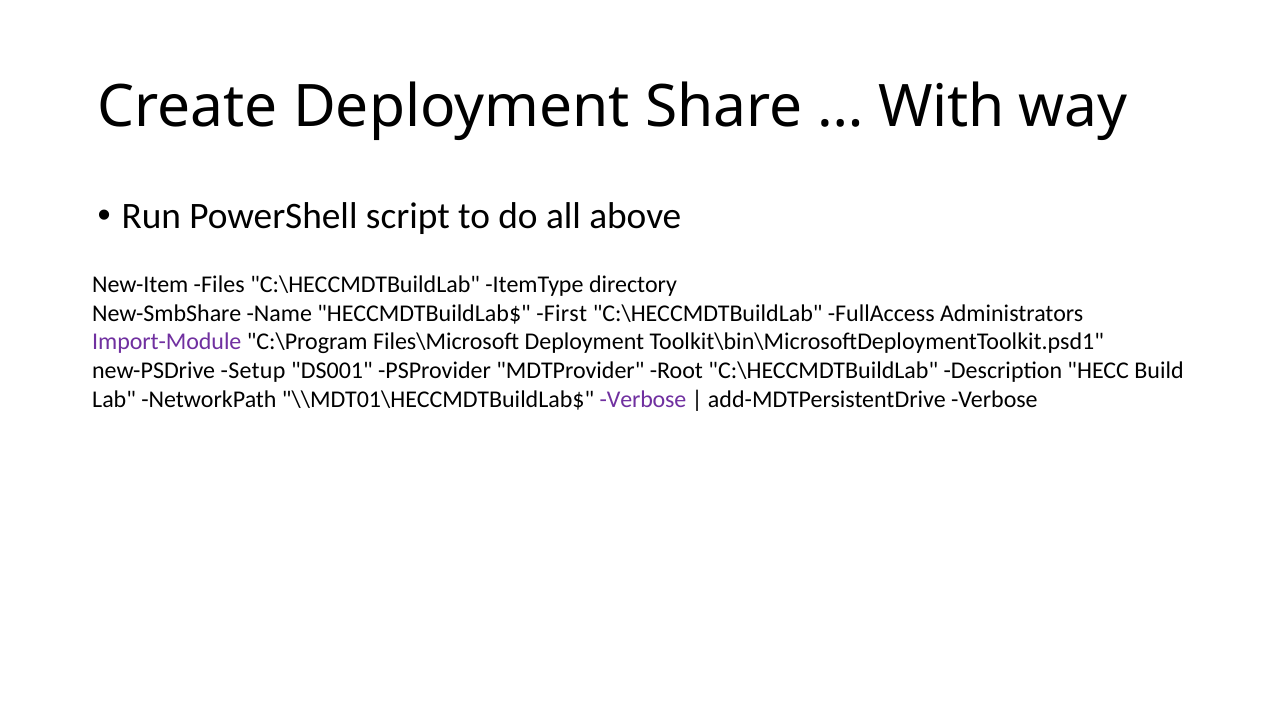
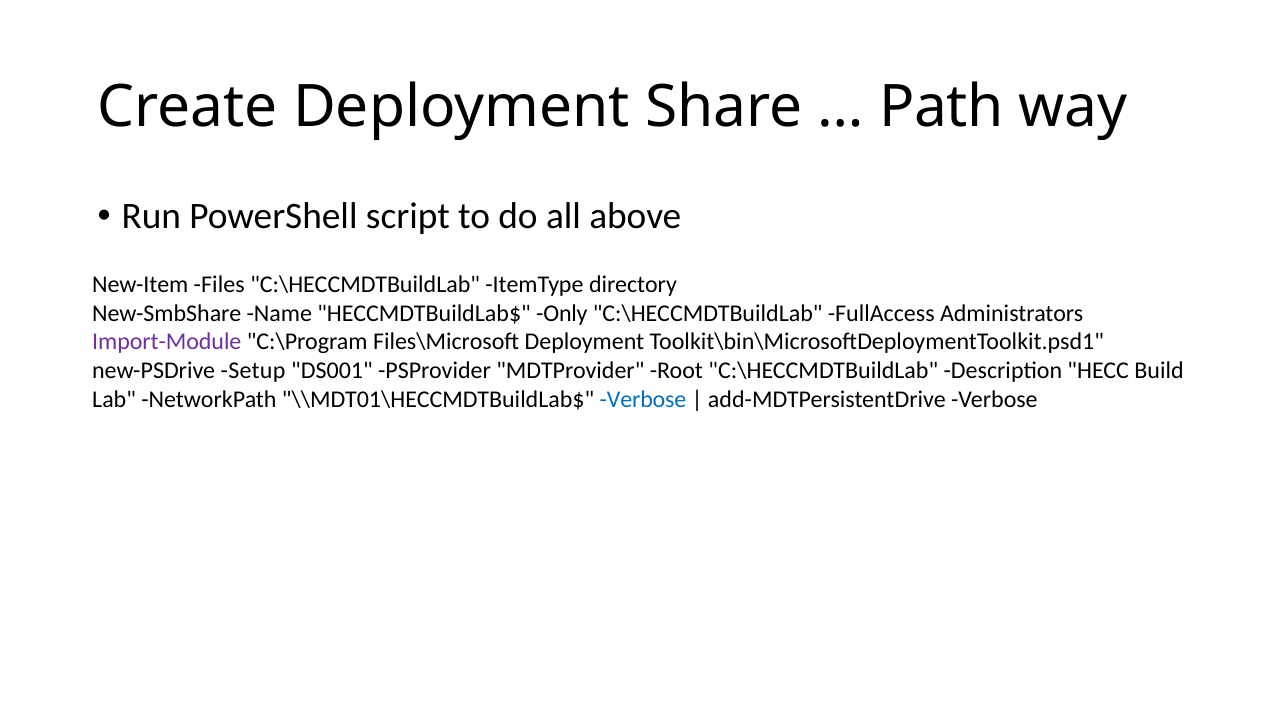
With: With -> Path (942, 108)
First: First -> Only (562, 313)
Verbose colour: purple -> blue (643, 400)
